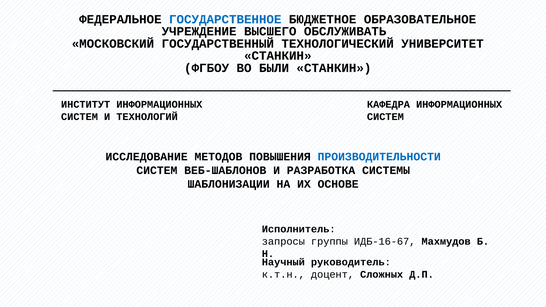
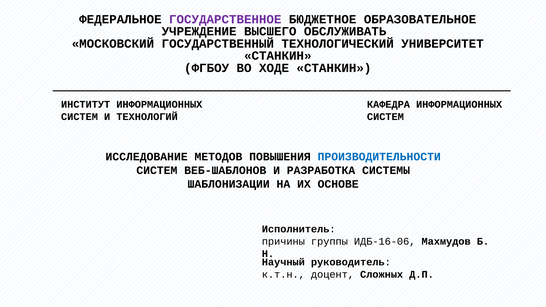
ГОСУДАРСТВЕННОЕ colour: blue -> purple (225, 19)
БЫЛИ: БЫЛИ -> ХОДЕ (274, 68)
запросы: запросы -> причины (283, 241)
ИДБ-16-67: ИДБ-16-67 -> ИДБ-16-06 (385, 241)
